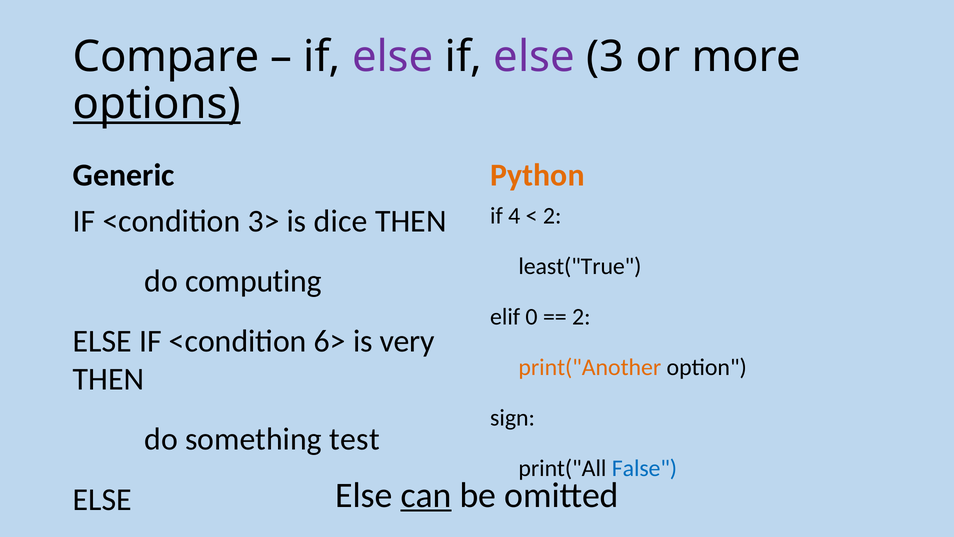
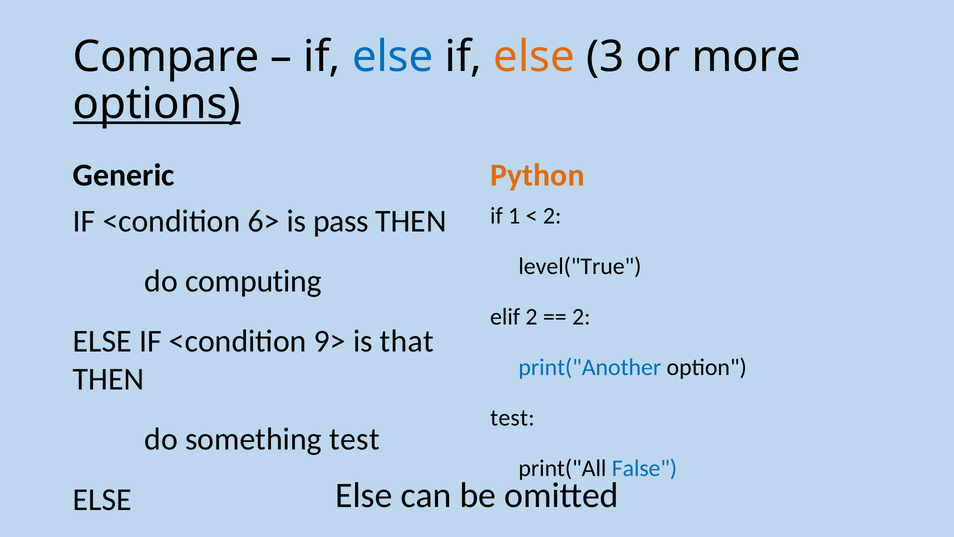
else colour: purple -> blue (393, 57)
else colour: purple -> orange (534, 57)
4: 4 -> 1 (514, 216)
3>: 3> -> 6> (264, 221)
dice: dice -> pass (341, 221)
least("True: least("True -> level("True (580, 266)
elif 0: 0 -> 2 (532, 317)
6>: 6> -> 9> (330, 341)
very: very -> that (407, 341)
print("Another colour: orange -> blue (590, 367)
sign: sign -> test (512, 418)
can underline: present -> none (426, 495)
